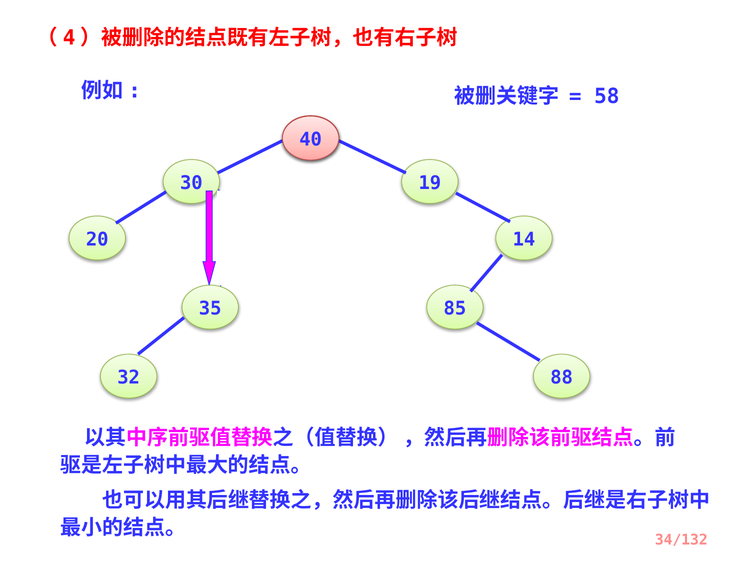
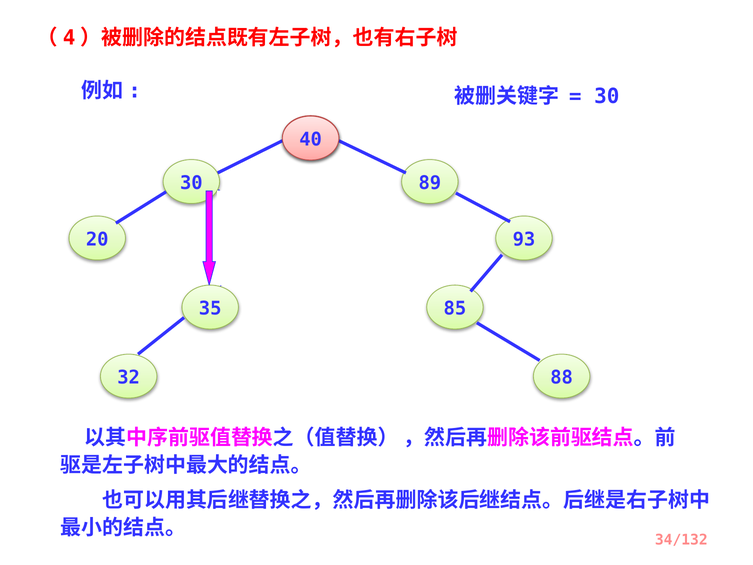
58: 58 -> 30 (607, 96)
19: 19 -> 89 (430, 183)
14: 14 -> 93 (524, 239)
